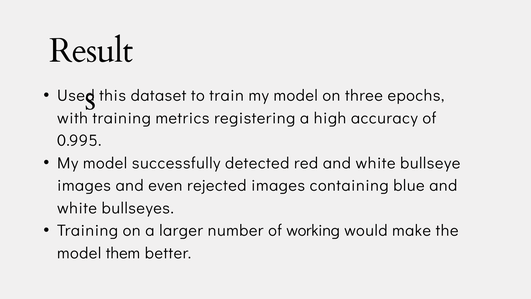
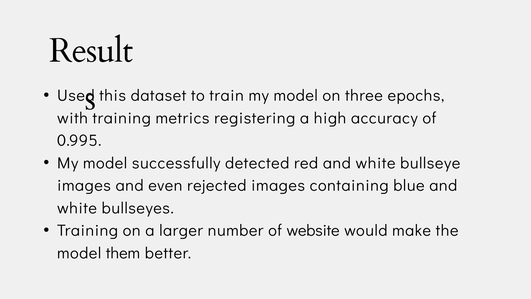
working: working -> website (313, 230)
